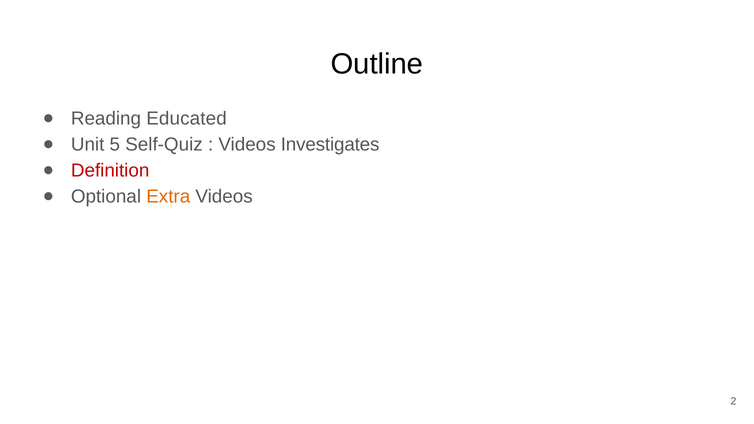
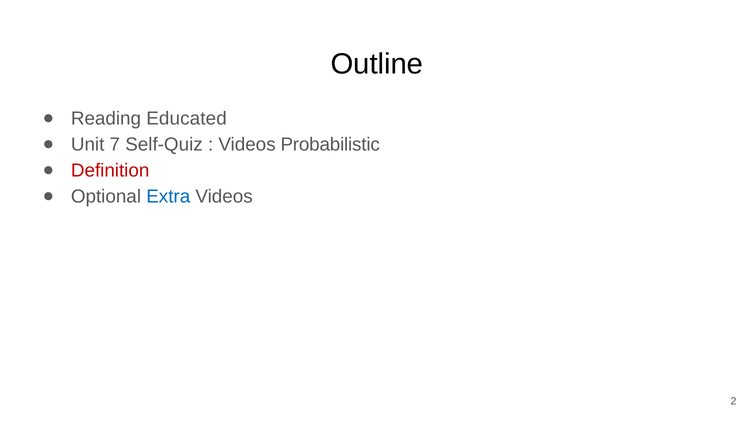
5: 5 -> 7 (115, 145)
Investigates: Investigates -> Probabilistic (330, 145)
Extra colour: orange -> blue (168, 197)
